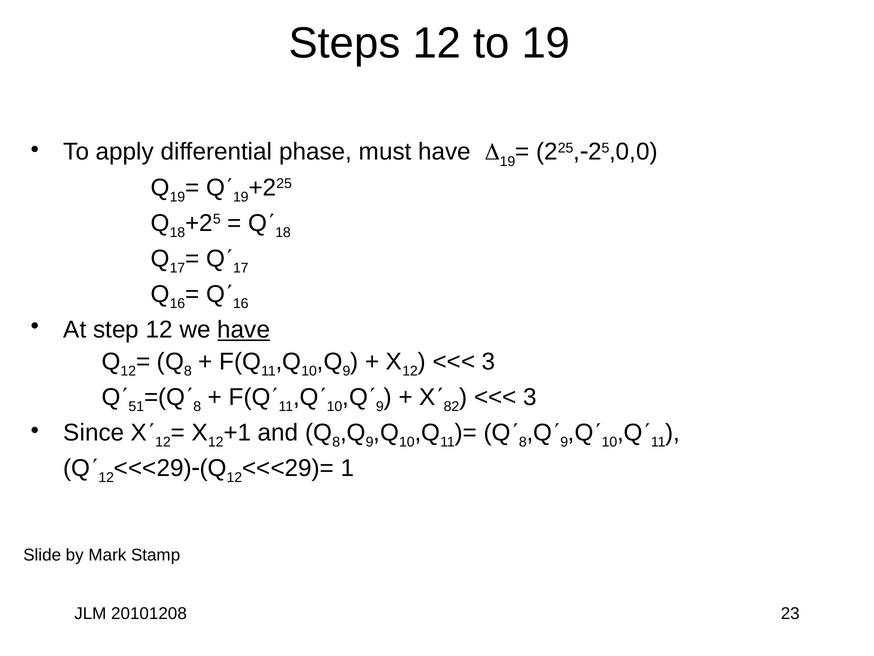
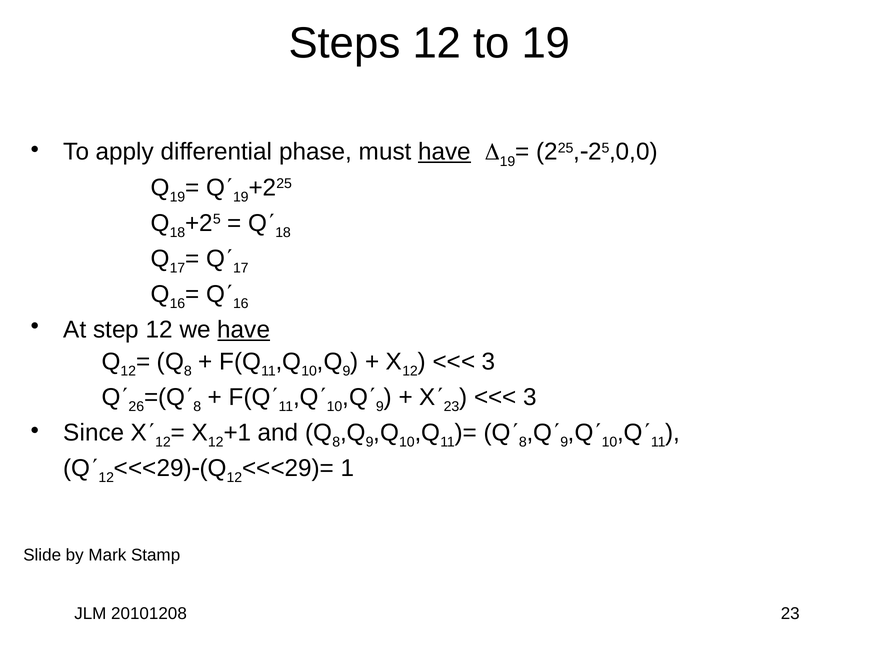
have underline: none -> present (444, 152)
51: 51 -> 26 (136, 406)
82: 82 -> 23 (451, 406)
